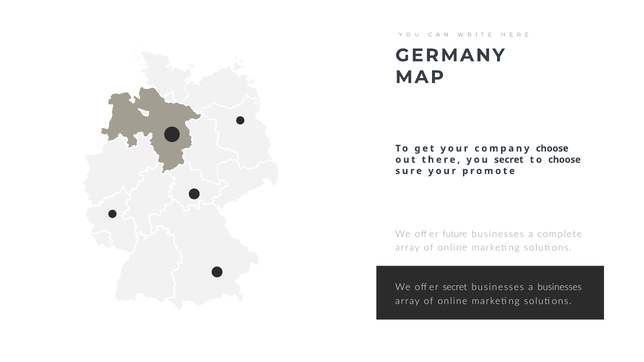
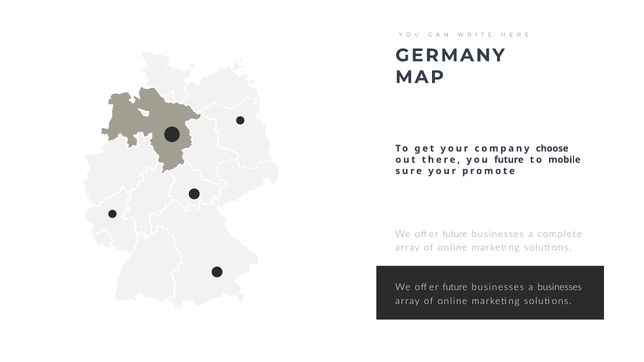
you secret: secret -> future (509, 160)
to choose: choose -> mobile (564, 160)
secret: secret -> future (455, 288)
